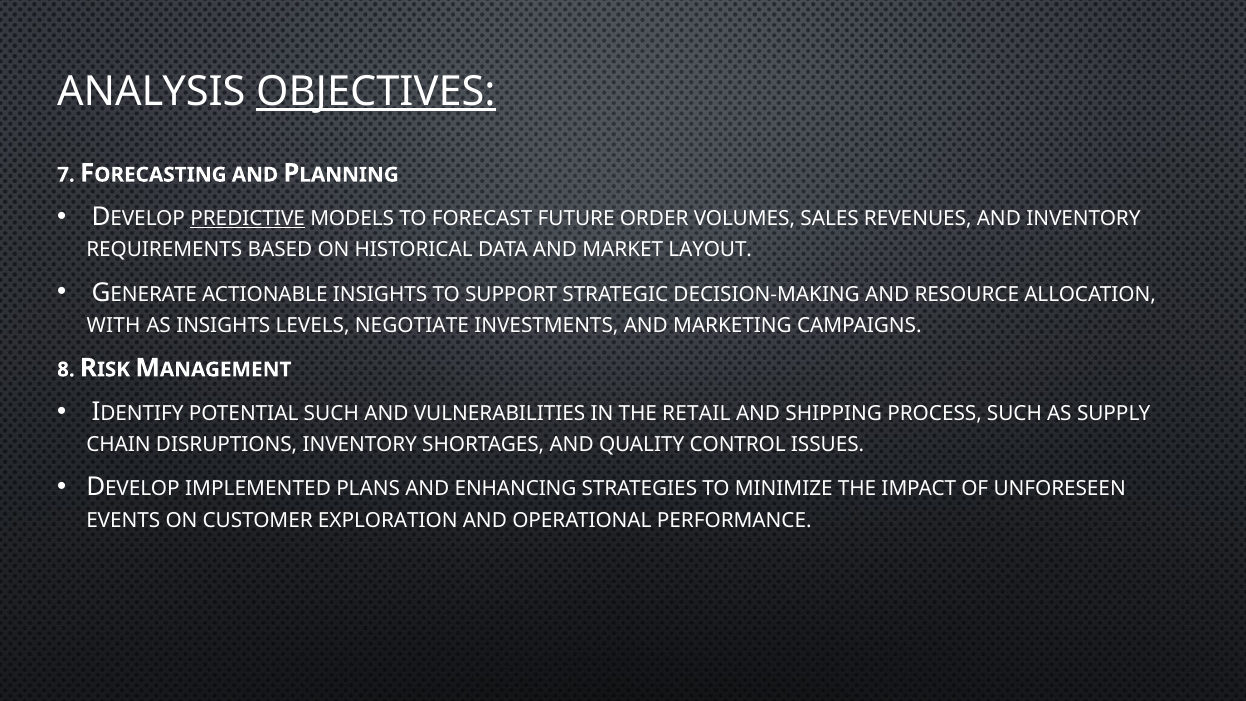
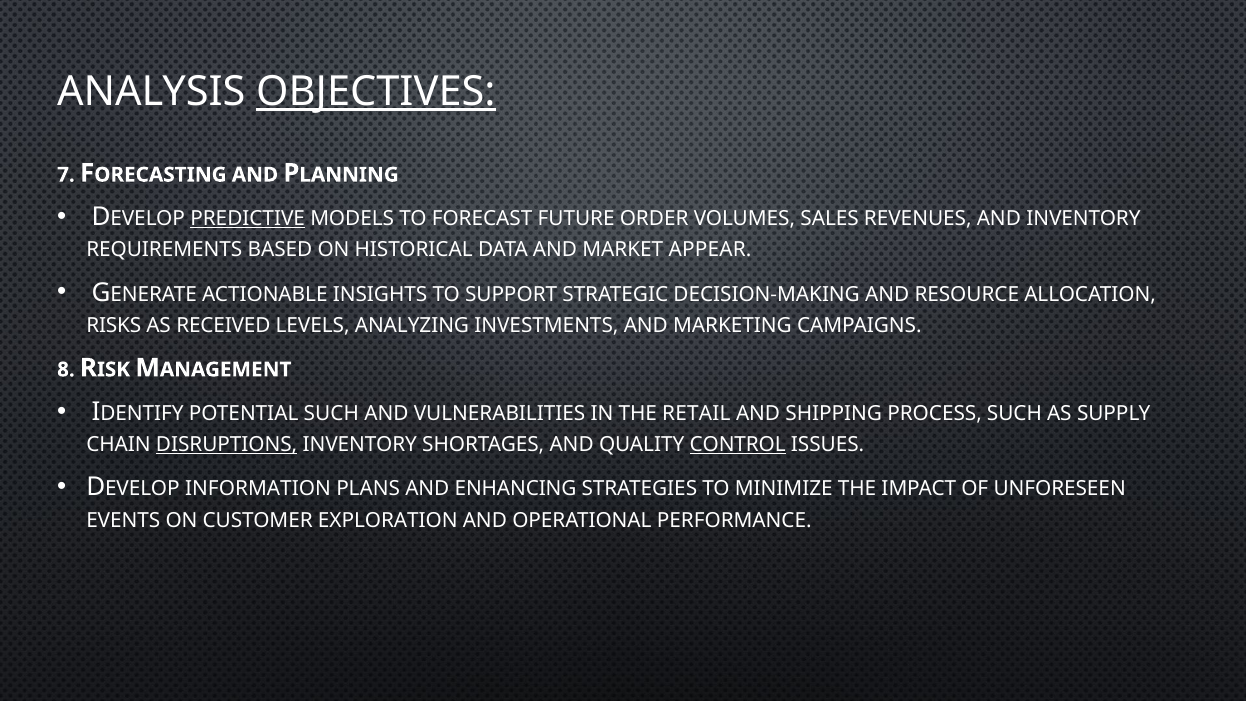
LAYOUT: LAYOUT -> APPEAR (710, 250)
WITH: WITH -> RISKS (114, 325)
AS INSIGHTS: INSIGHTS -> RECEIVED (223, 325)
NEGOTIATE: NEGOTIATE -> ANALYZING (412, 325)
DISRUPTIONS underline: none -> present (227, 445)
CONTROL underline: none -> present (738, 445)
IMPLEMENTED: IMPLEMENTED -> INFORMATION (258, 489)
